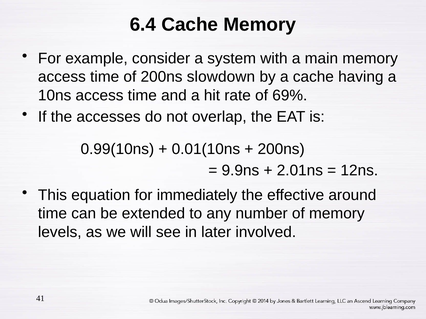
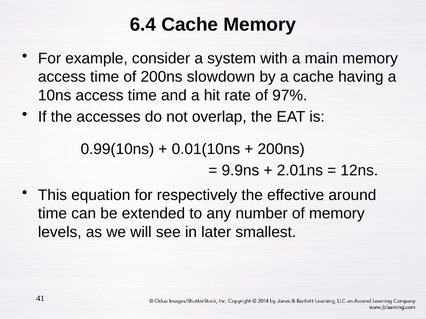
69%: 69% -> 97% (290, 95)
immediately: immediately -> respectively (197, 195)
involved: involved -> smallest (266, 232)
